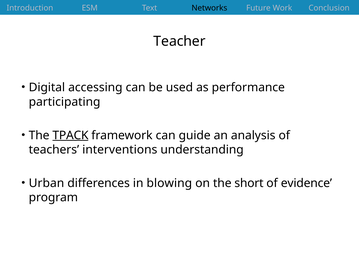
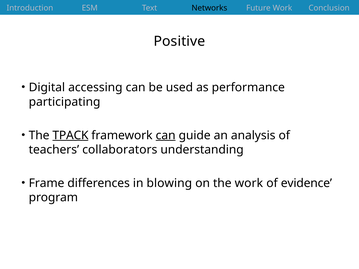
Teacher: Teacher -> Positive (179, 41)
can underline: none -> present (166, 135)
interventions: interventions -> collaborators (120, 150)
Urban: Urban -> Frame (47, 183)
the short: short -> work (249, 183)
